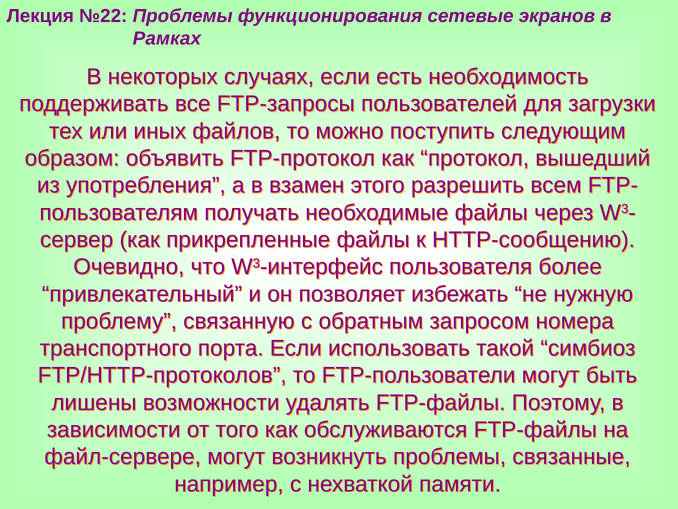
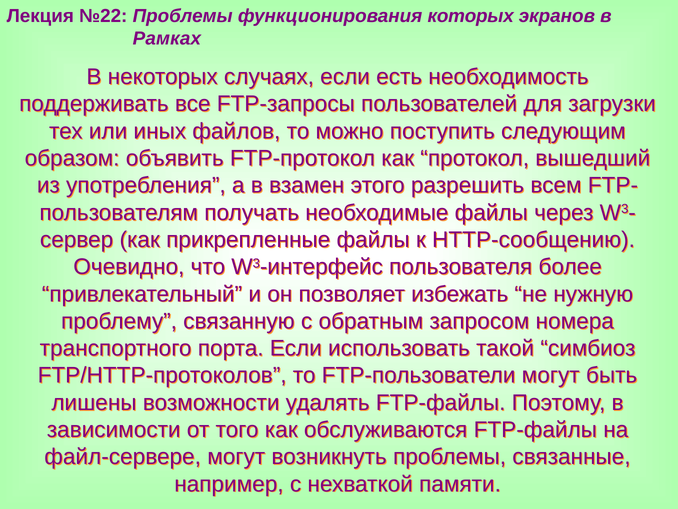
сетевые: сетевые -> которых (471, 16)
